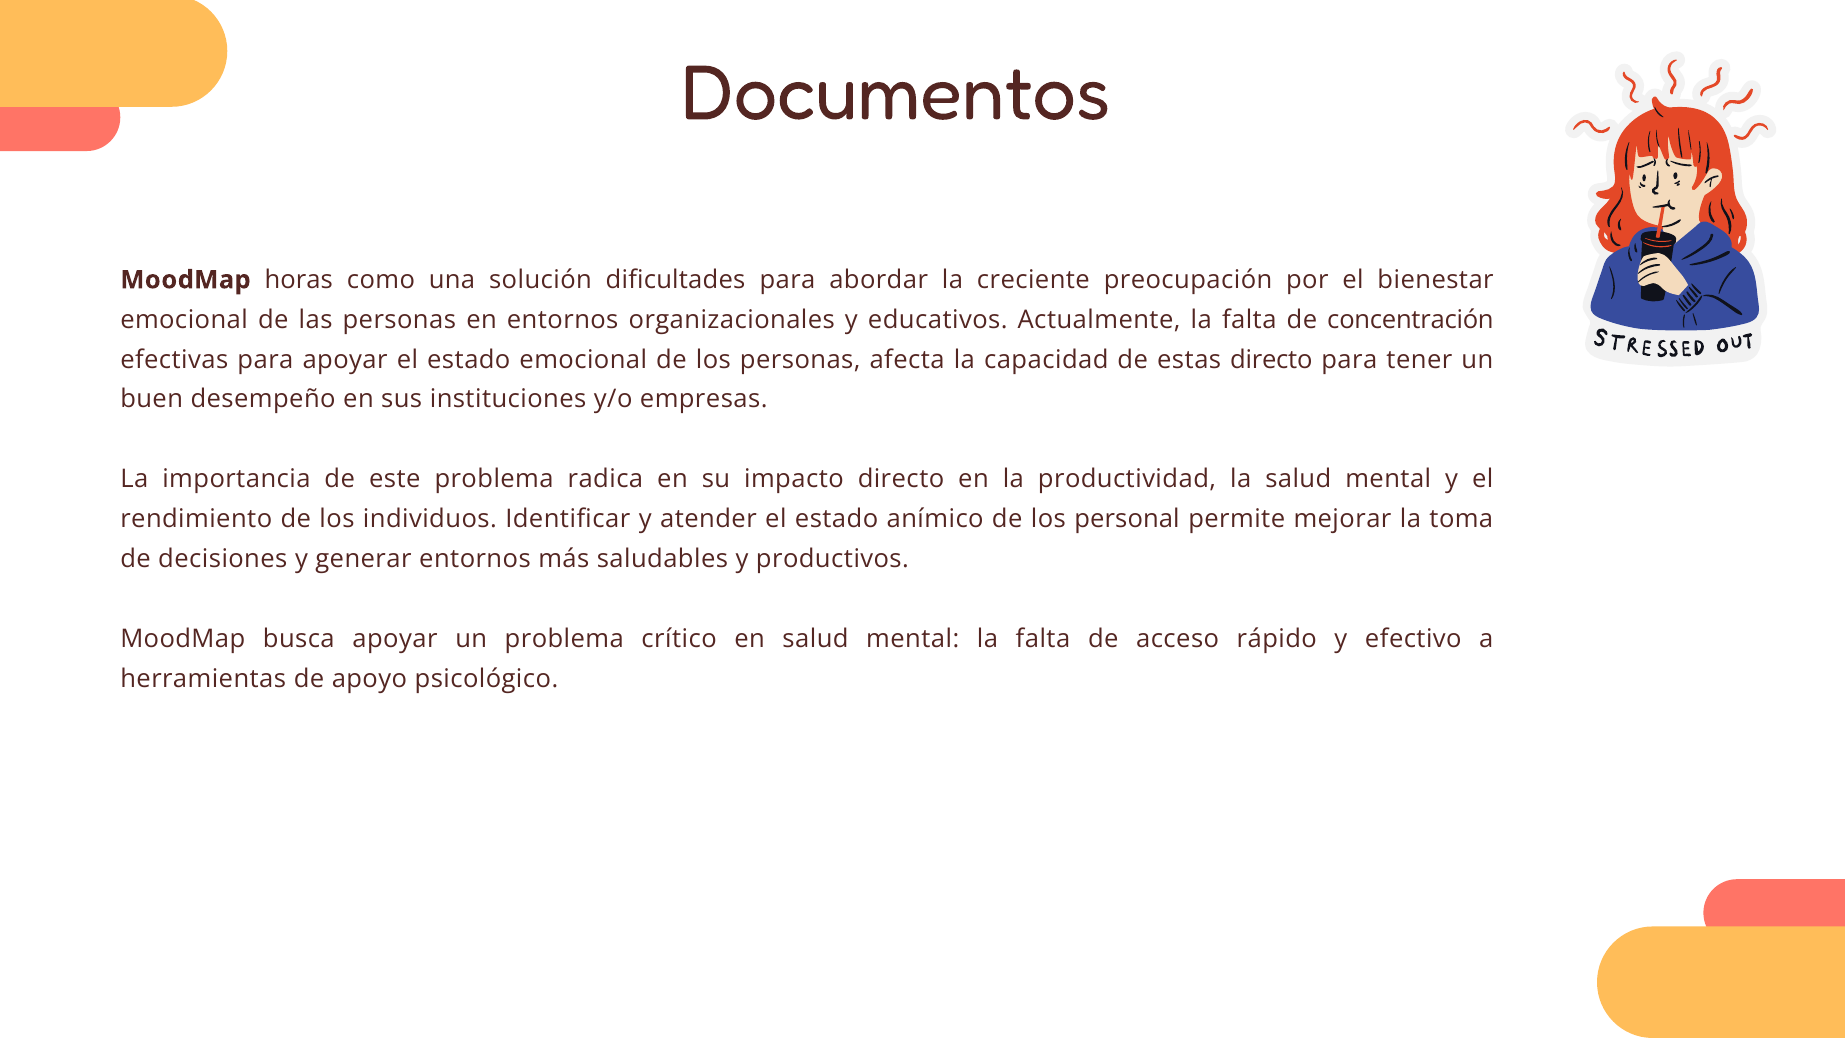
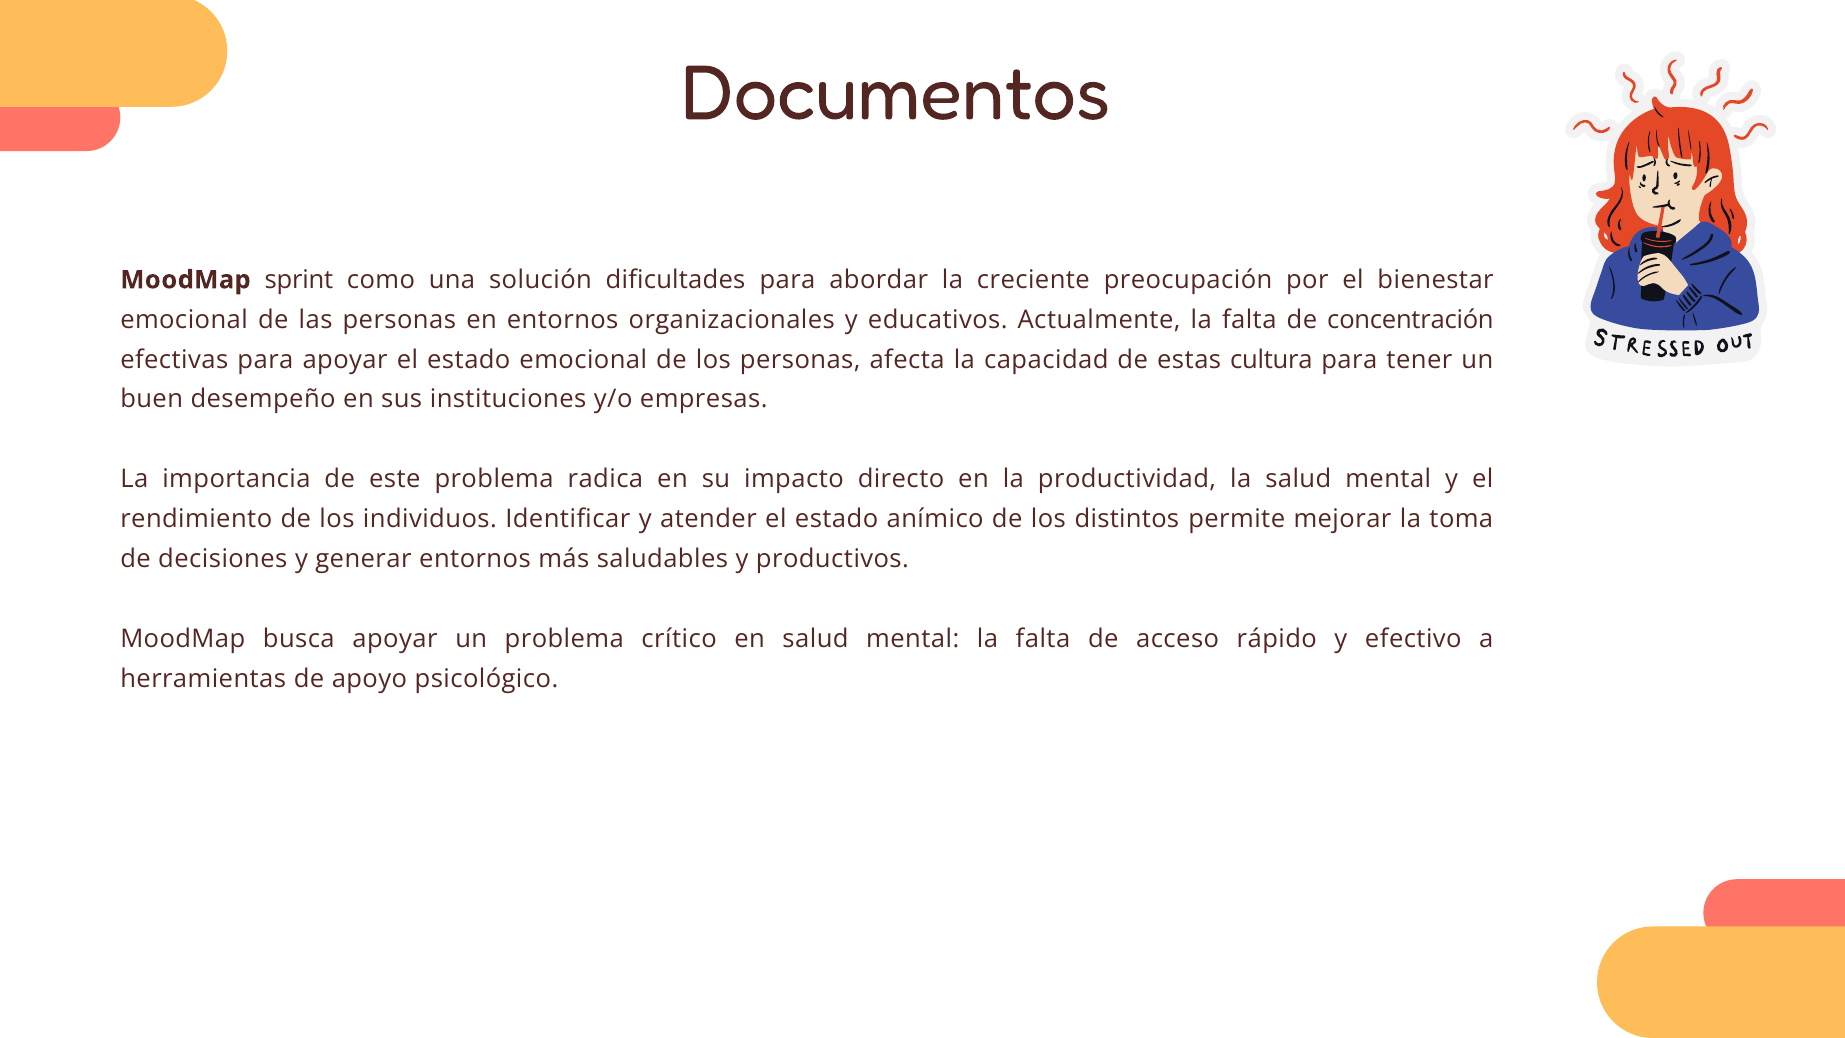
horas: horas -> sprint (299, 280)
estas directo: directo -> cultura (1271, 360)
personal: personal -> distintos (1127, 519)
